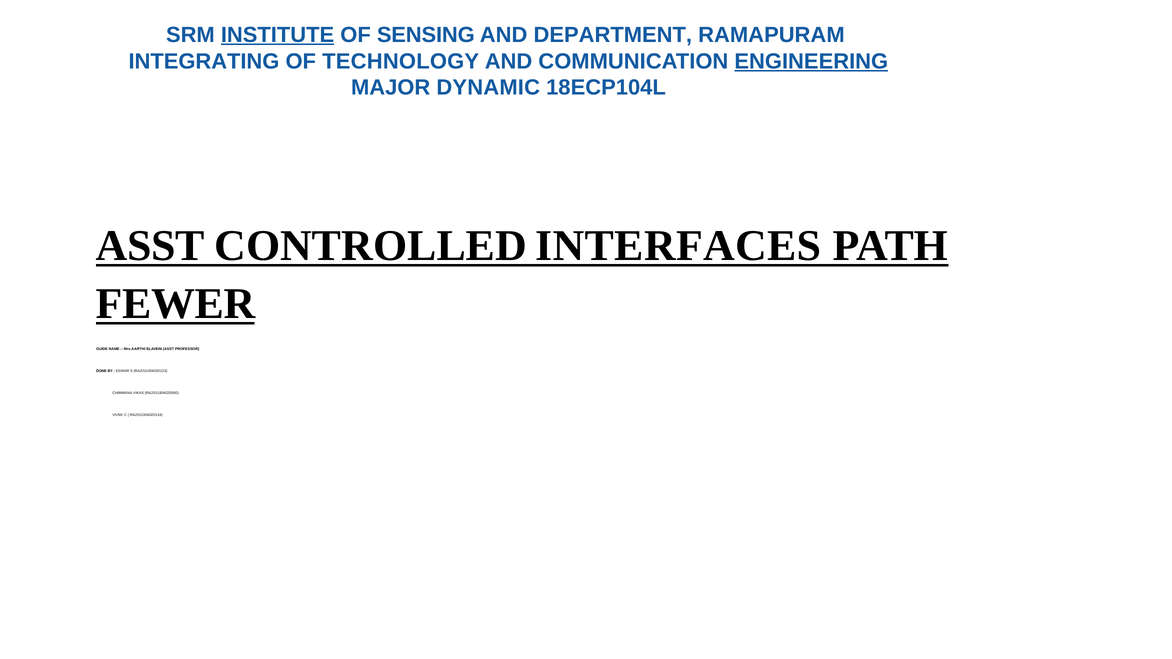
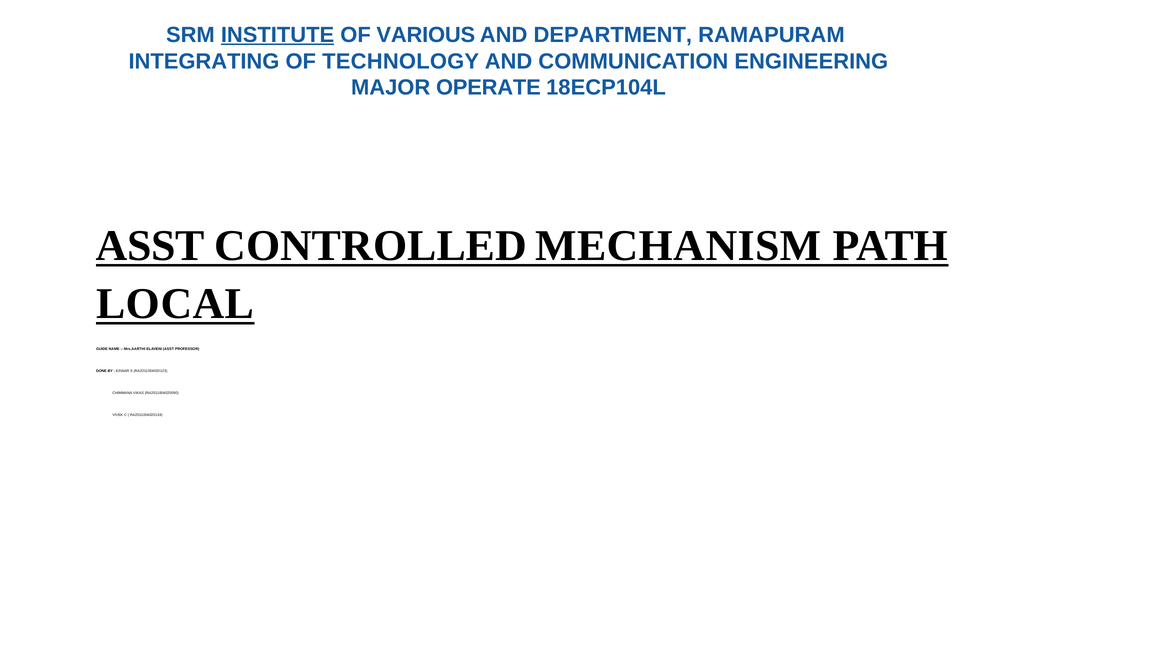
SENSING: SENSING -> VARIOUS (426, 35)
ENGINEERING underline: present -> none (811, 61)
DYNAMIC: DYNAMIC -> OPERATE (488, 88)
INTERFACES: INTERFACES -> MECHANISM (678, 246)
FEWER: FEWER -> LOCAL (175, 304)
